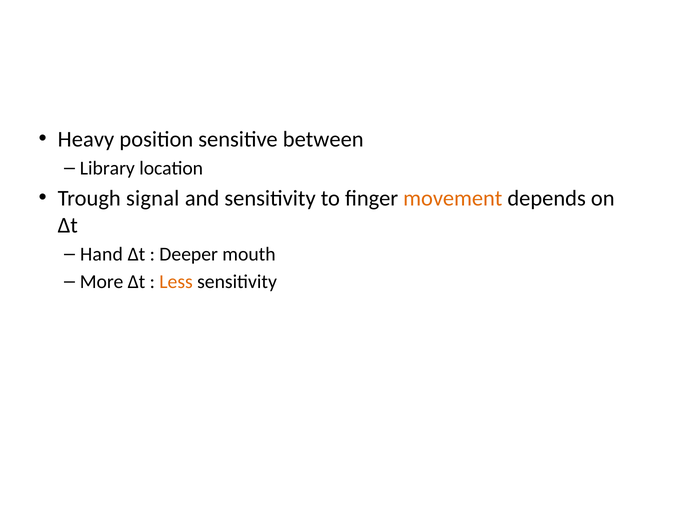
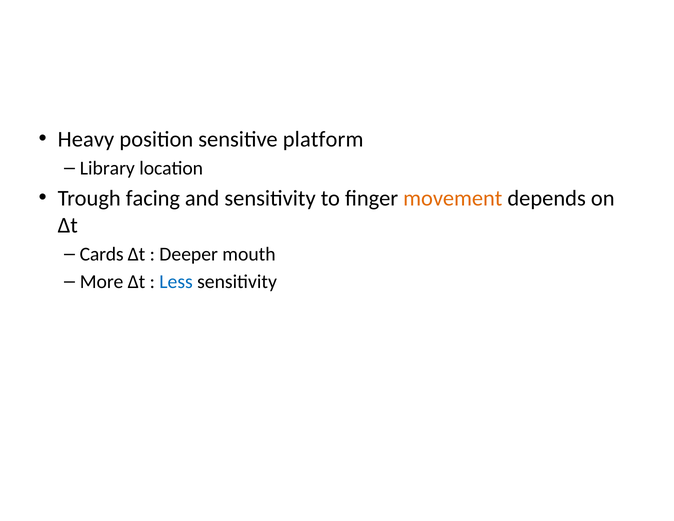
between: between -> platform (323, 139)
signal: signal -> facing (153, 198)
Hand: Hand -> Cards (102, 254)
Less colour: orange -> blue (176, 282)
